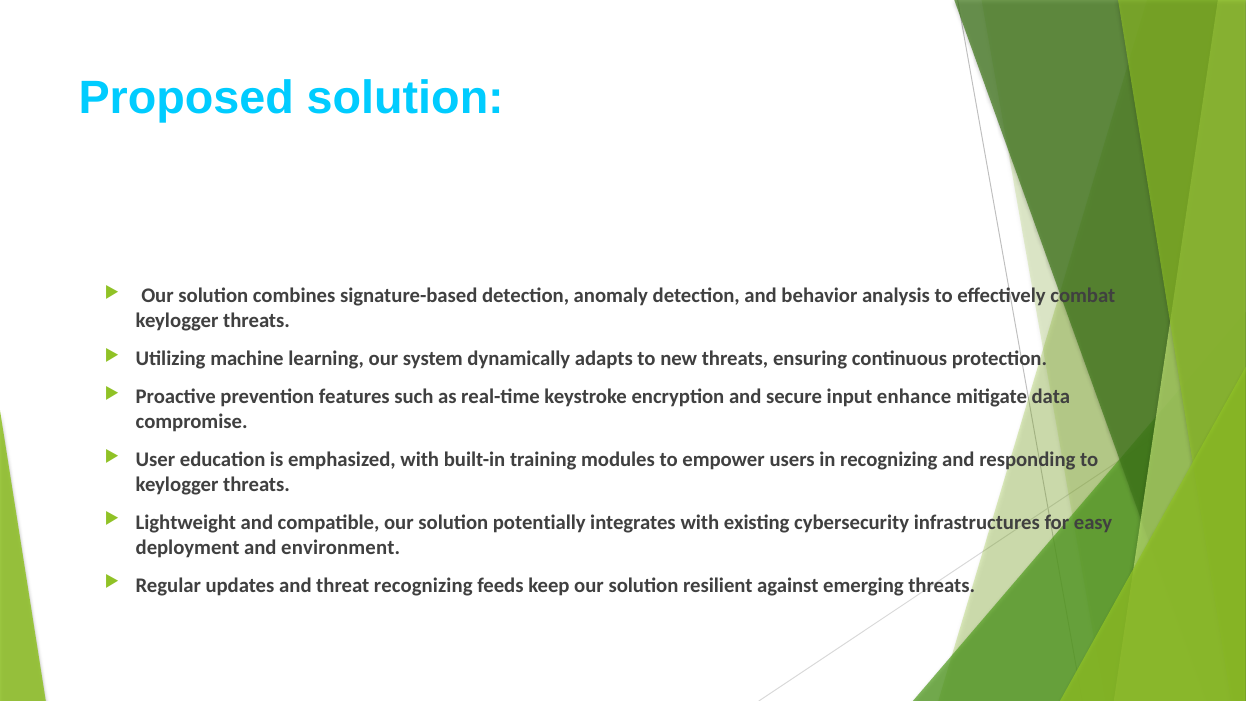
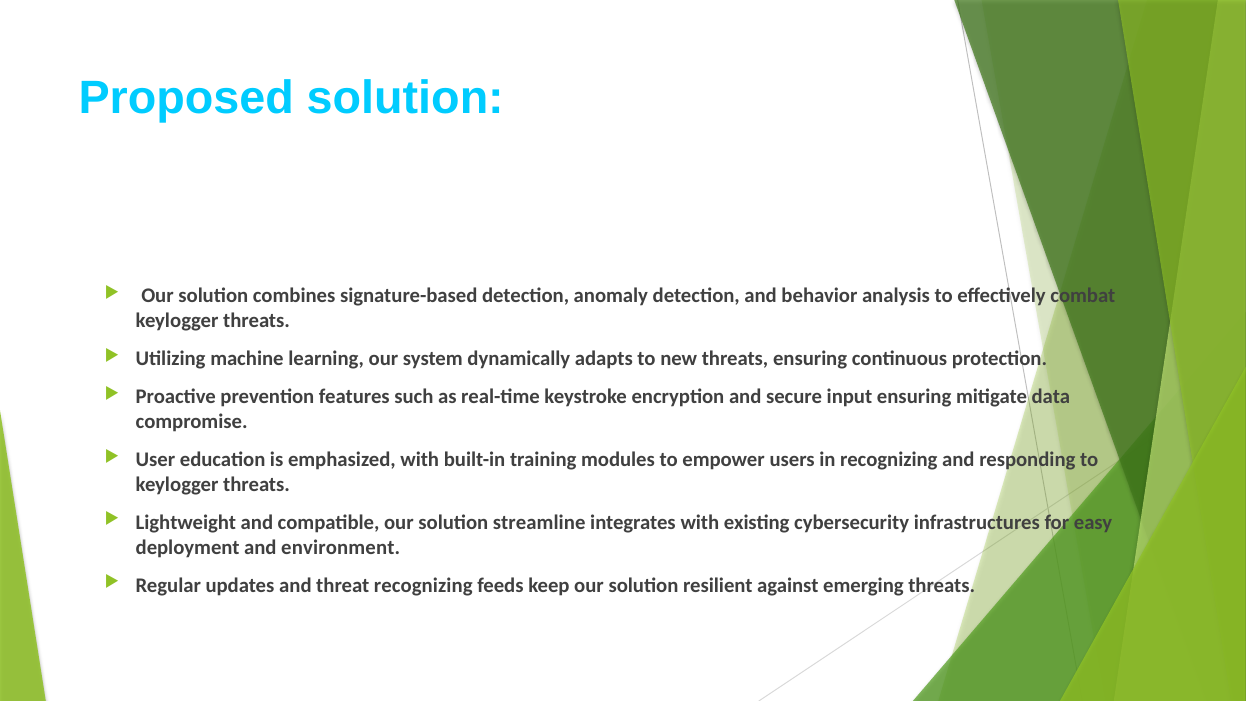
input enhance: enhance -> ensuring (914, 397)
potentially: potentially -> streamline (539, 522)
